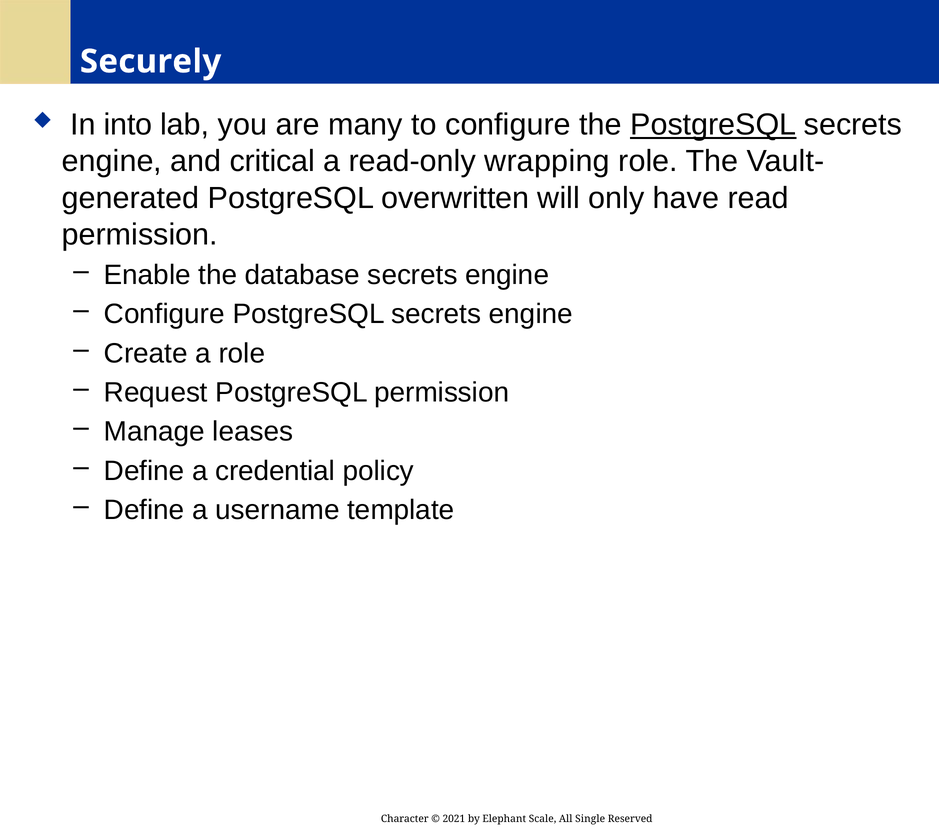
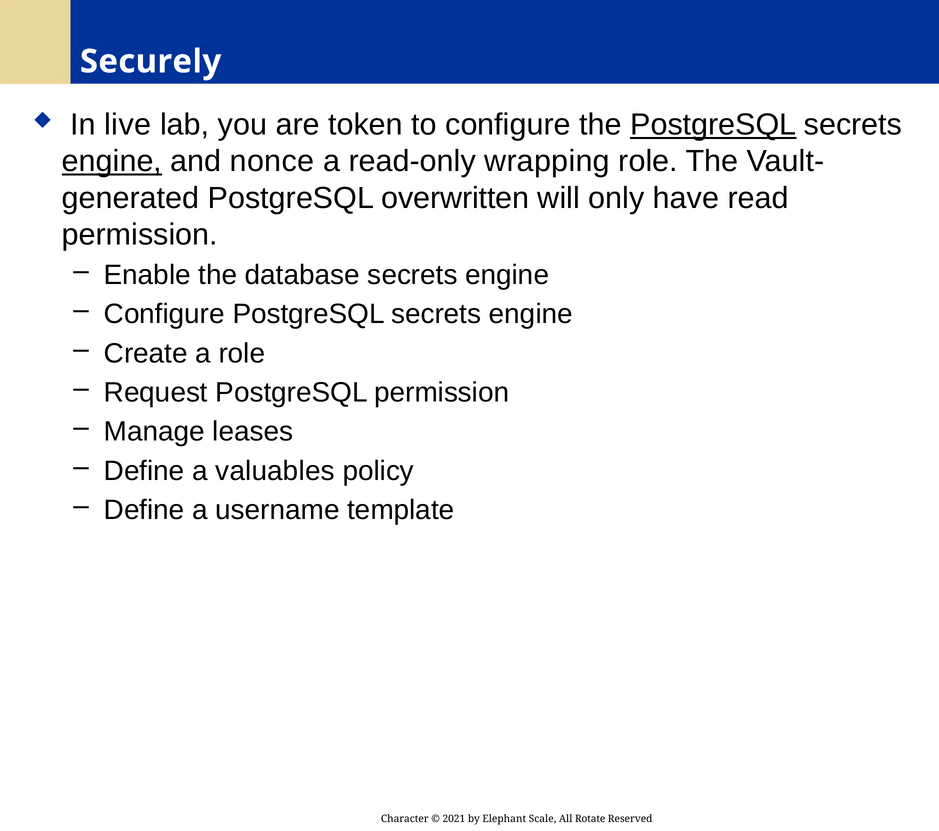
into: into -> live (128, 125)
many: many -> token (365, 125)
engine underline: none -> present (112, 161)
critical: critical -> nonce (272, 161)
credential: credential -> valuables (275, 471)
Single: Single -> Rotate (590, 819)
